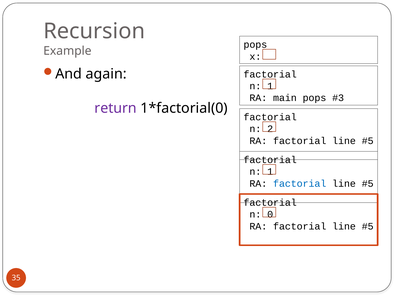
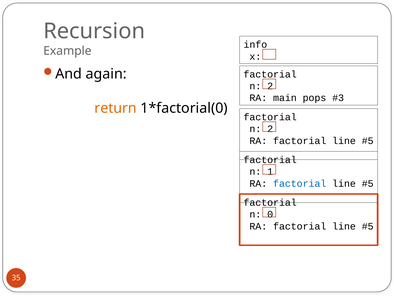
pops: pops -> info (255, 45)
1: 1 -> 2 (270, 86)
return colour: purple -> orange (116, 108)
